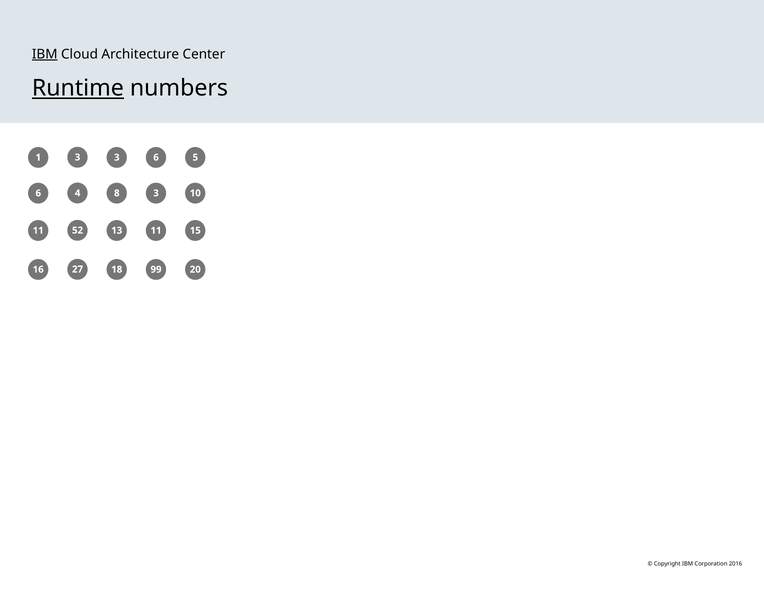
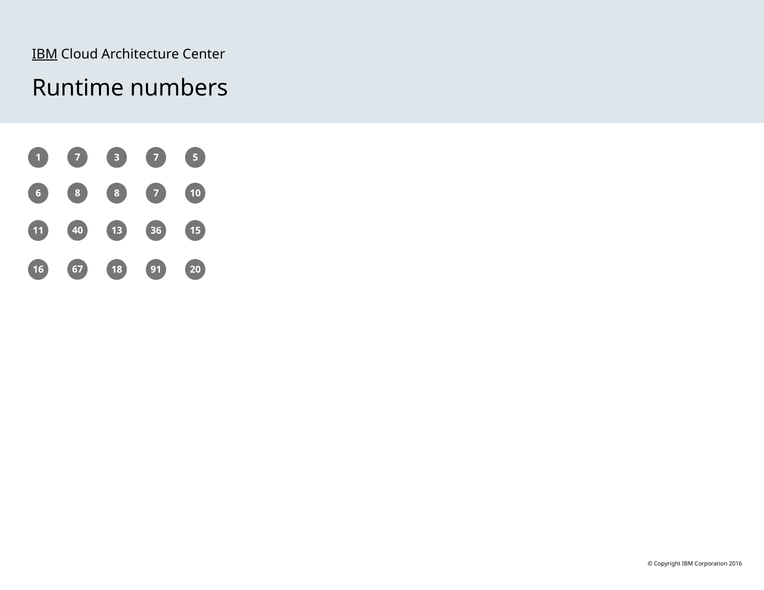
Runtime underline: present -> none (78, 88)
1 3: 3 -> 7 (78, 157)
3 6: 6 -> 7 (156, 158)
6 4: 4 -> 8 (78, 193)
8 3: 3 -> 7 (156, 193)
52: 52 -> 40 (78, 230)
13 11: 11 -> 36 (156, 231)
27: 27 -> 67 (78, 269)
99: 99 -> 91 (156, 270)
